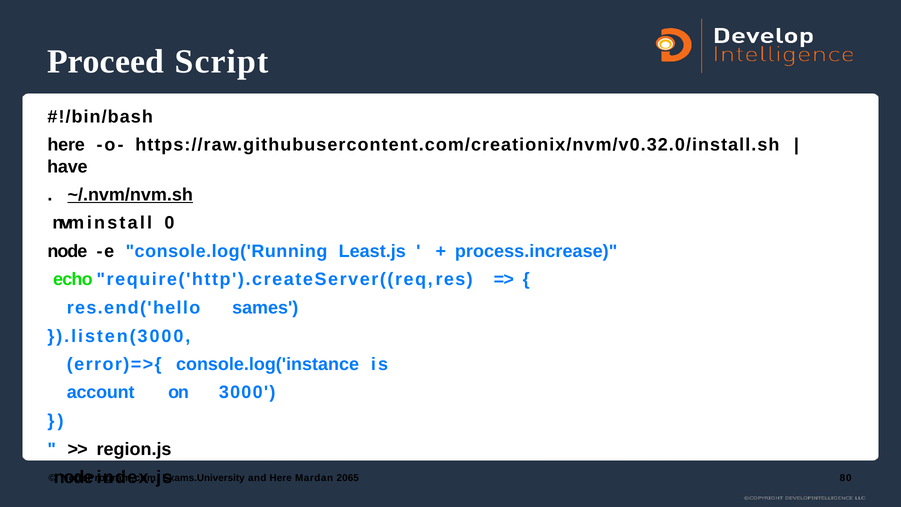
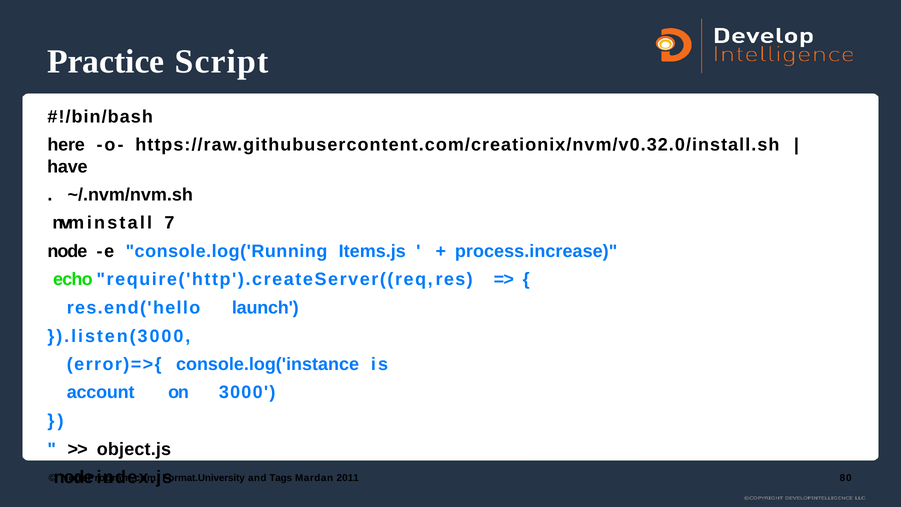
Proceed: Proceed -> Practice (106, 61)
~/.nvm/nvm.sh underline: present -> none (130, 195)
0: 0 -> 7 (169, 223)
Least.js: Least.js -> Items.js (372, 251)
sames: sames -> launch (265, 308)
region.js: region.js -> object.js (134, 449)
Exams.University: Exams.University -> Format.University (204, 478)
and Here: Here -> Tags (281, 478)
2065: 2065 -> 2011 (348, 478)
